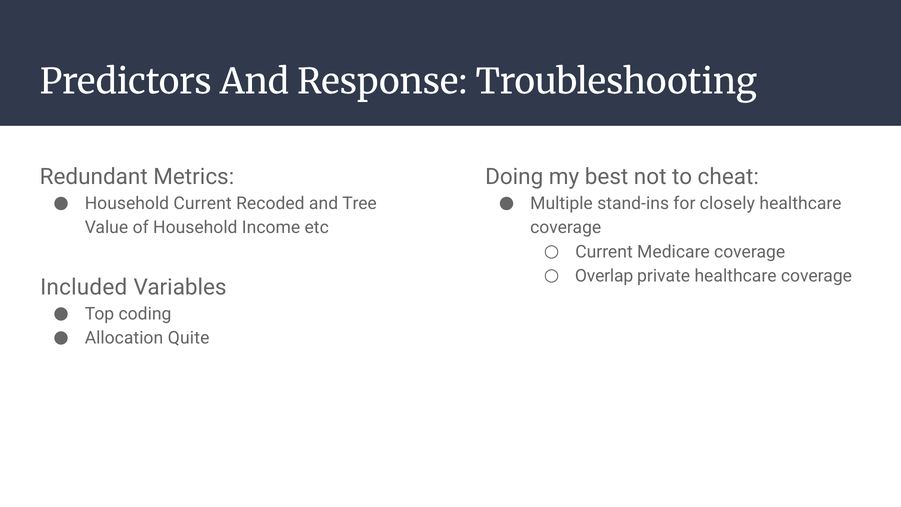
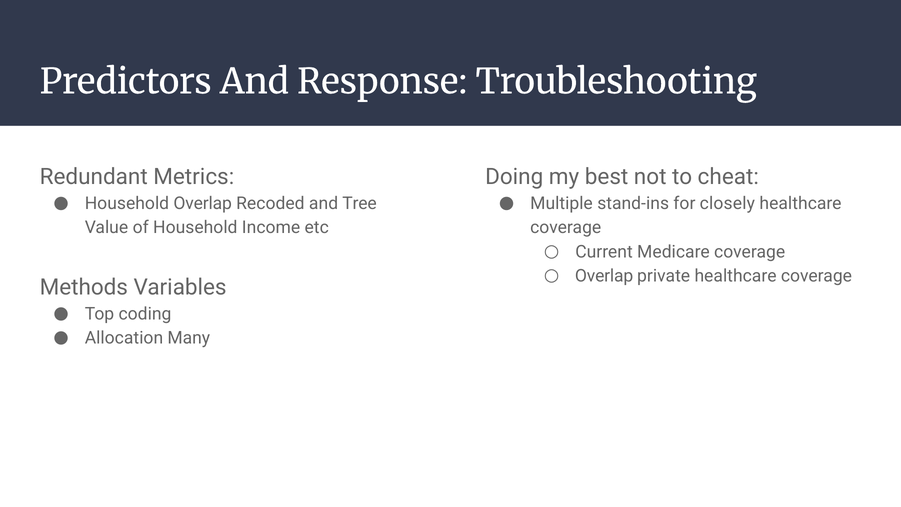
Household Current: Current -> Overlap (203, 203)
Included: Included -> Methods (84, 287)
Quite: Quite -> Many (189, 338)
